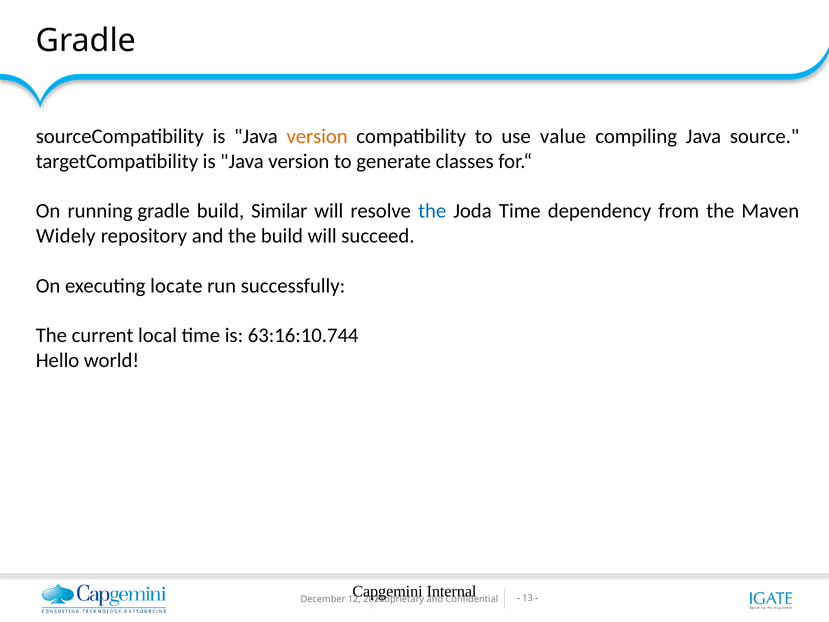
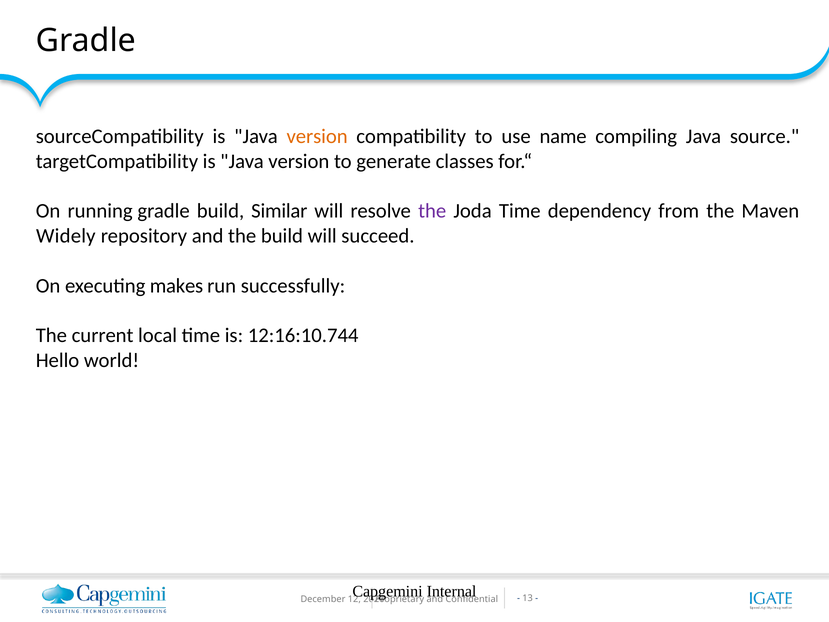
value: value -> name (563, 136)
the colour: blue -> purple (432, 211)
locate: locate -> makes (176, 286)
63:16:10.744: 63:16:10.744 -> 12:16:10.744 (303, 335)
